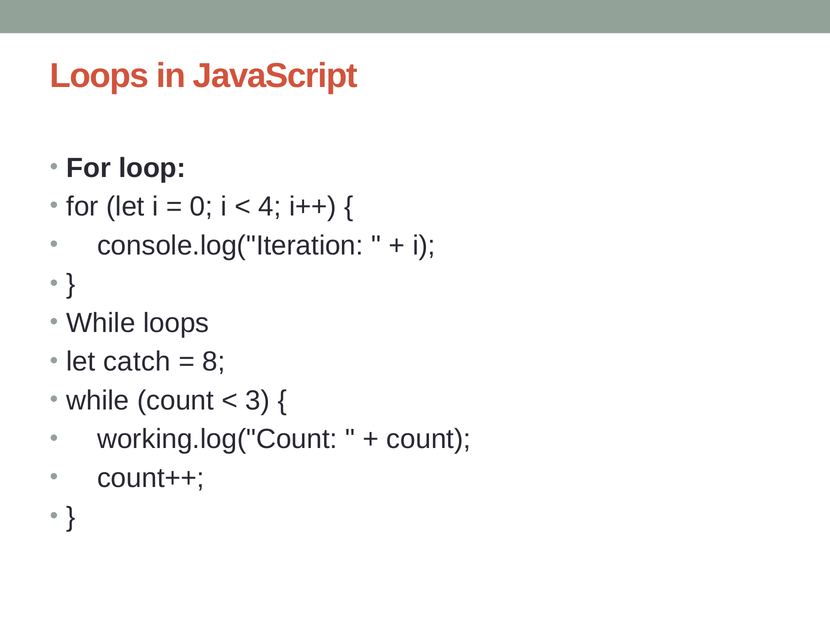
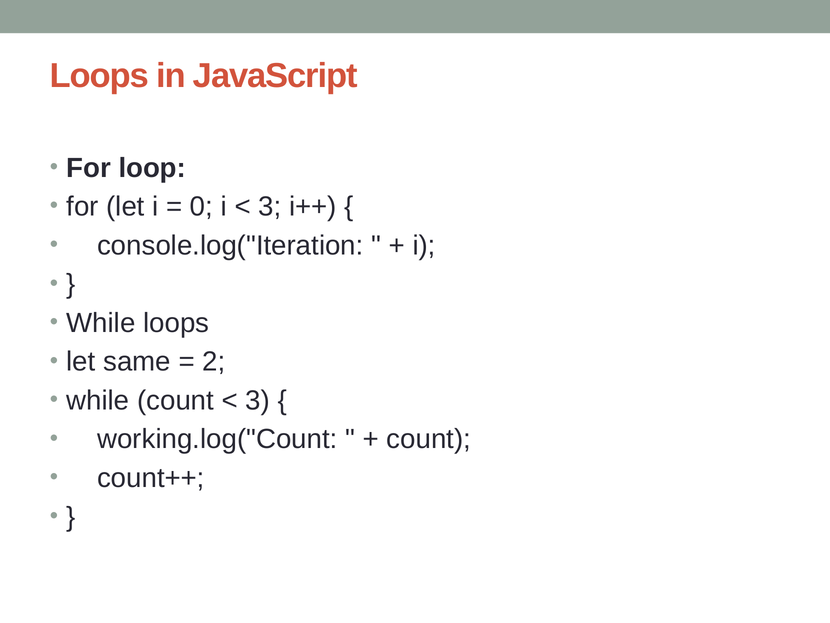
4: 4 -> 3 (270, 207)
catch: catch -> same (137, 362)
8: 8 -> 2 (214, 362)
